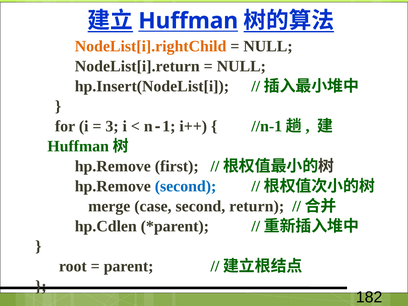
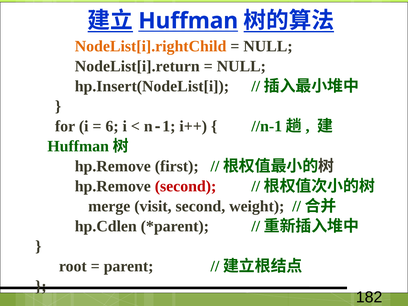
3: 3 -> 6 (112, 126)
second colour: blue -> red (186, 186)
case: case -> visit (153, 206)
return: return -> weight (257, 206)
